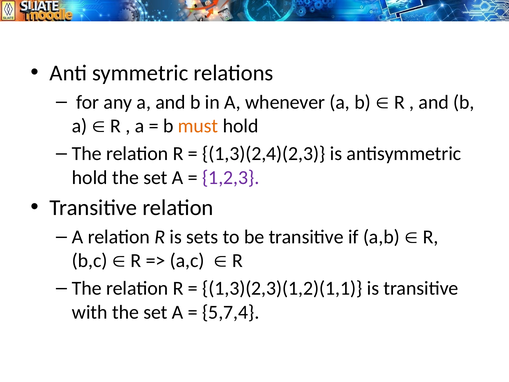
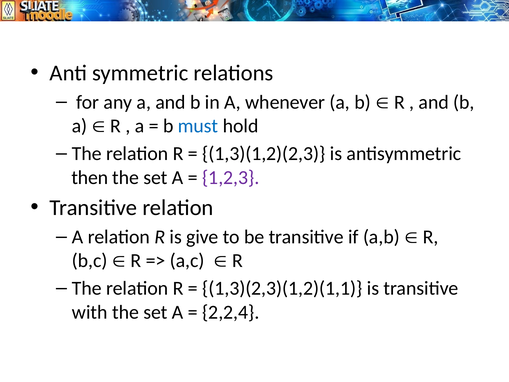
must colour: orange -> blue (198, 126)
1,3)(2,4)(2,3: 1,3)(2,4)(2,3 -> 1,3)(1,2)(2,3 (264, 154)
hold: hold -> then (90, 177)
sets: sets -> give (202, 237)
5,7,4: 5,7,4 -> 2,2,4 (231, 312)
